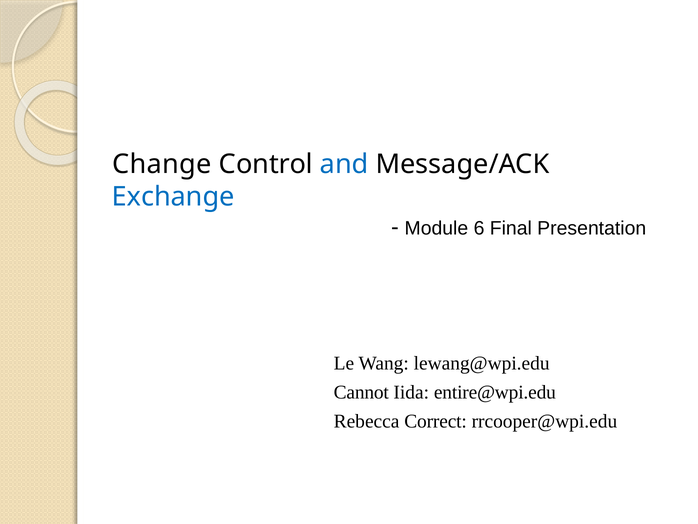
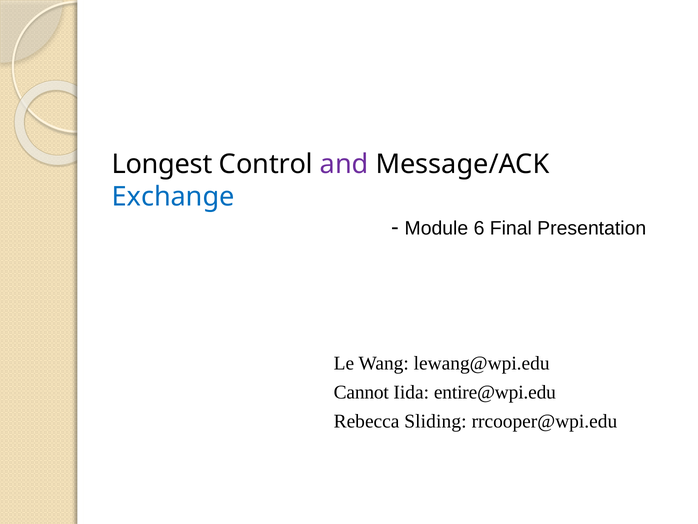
Change: Change -> Longest (162, 164)
and colour: blue -> purple (344, 164)
Correct: Correct -> Sliding (435, 421)
